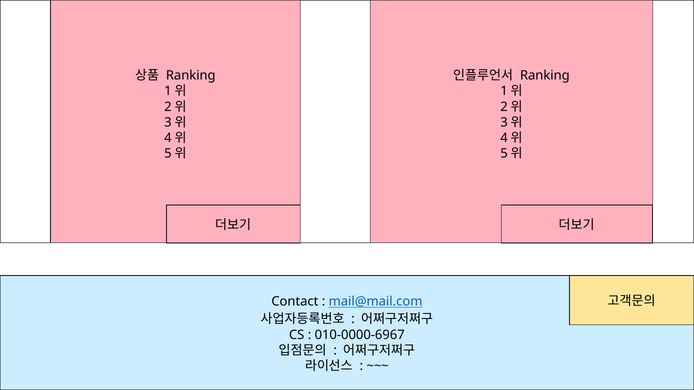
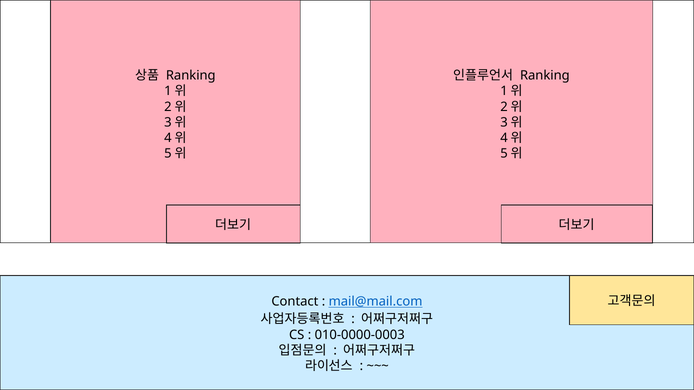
010-0000-6967: 010-0000-6967 -> 010-0000-0003 (360, 335)
